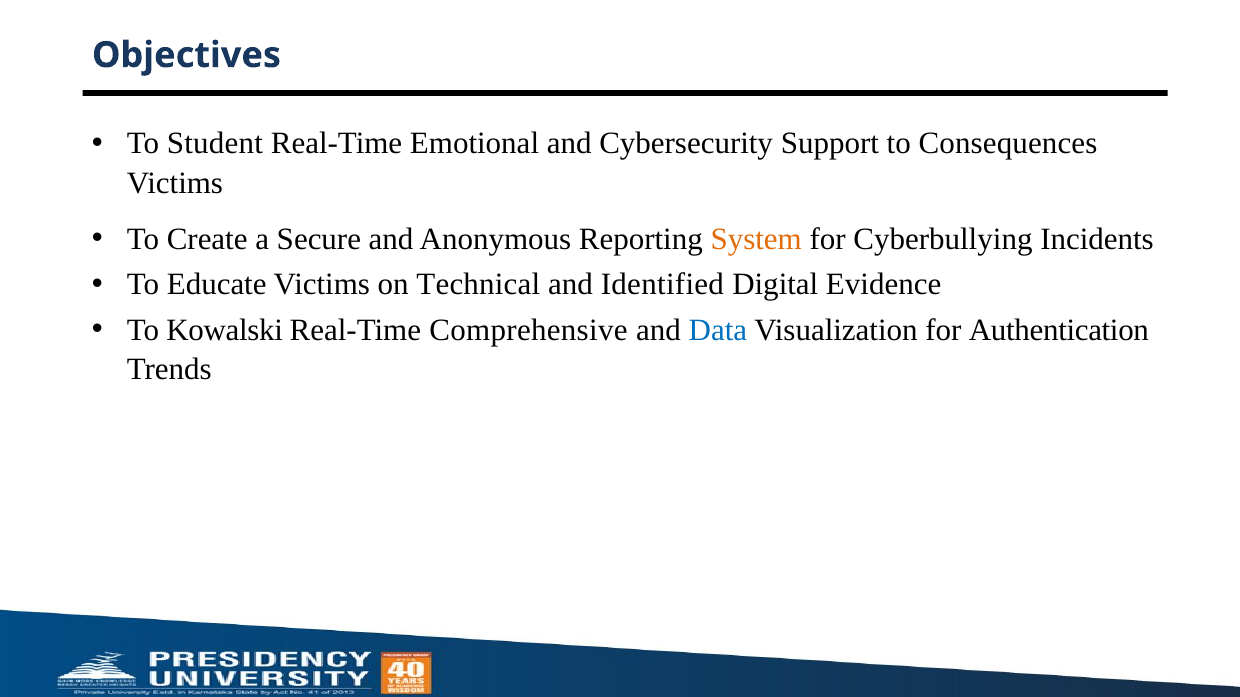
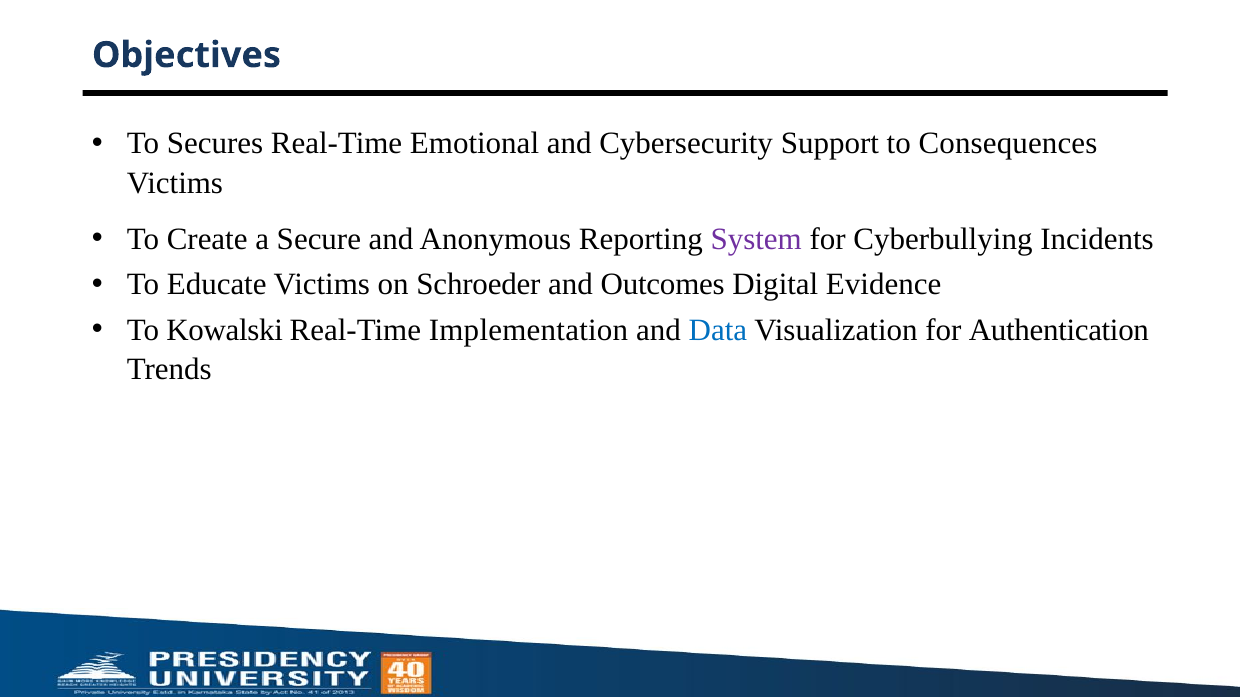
Student: Student -> Secures (215, 144)
System colour: orange -> purple (756, 239)
Technical: Technical -> Schroeder (478, 285)
Identified: Identified -> Outcomes (663, 285)
Comprehensive: Comprehensive -> Implementation (529, 330)
